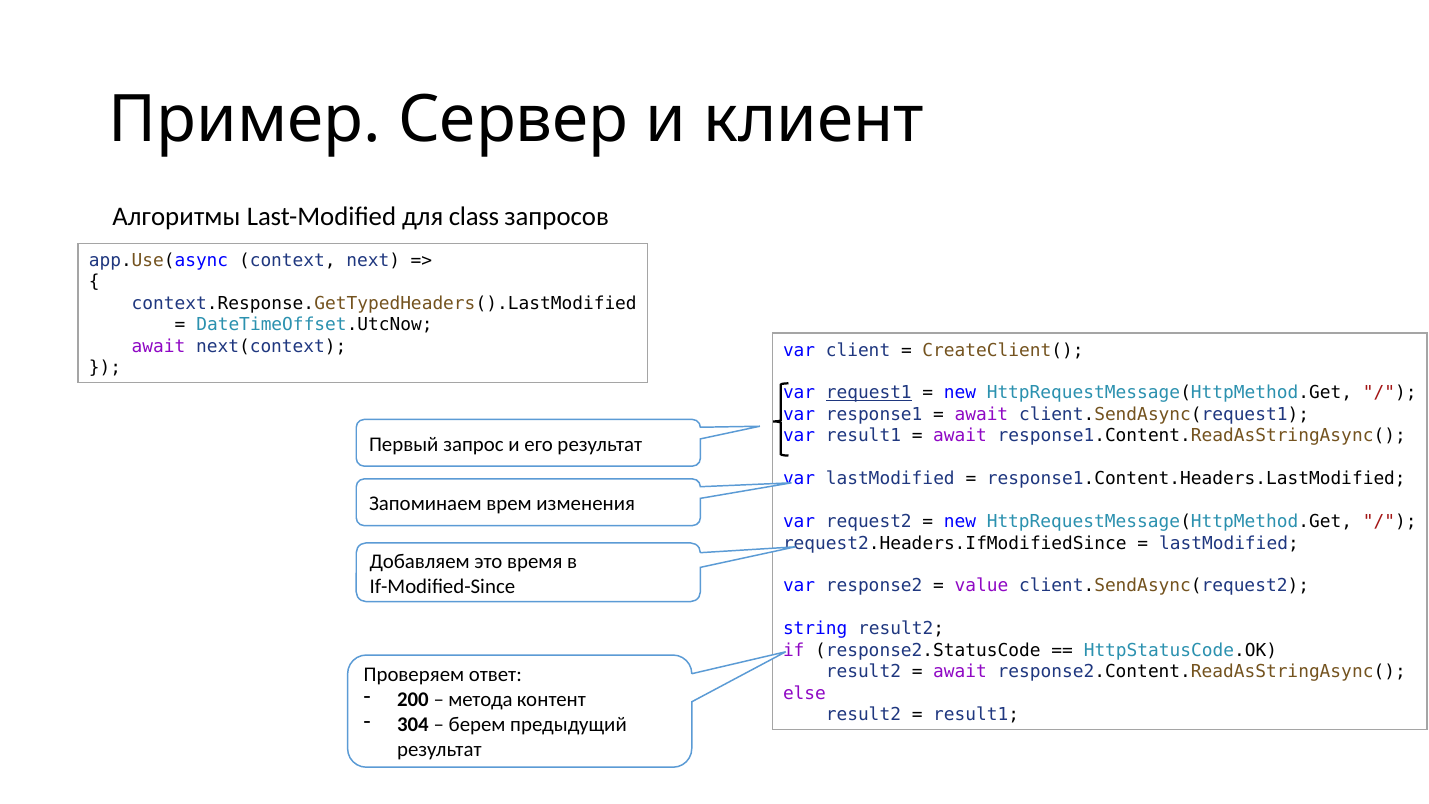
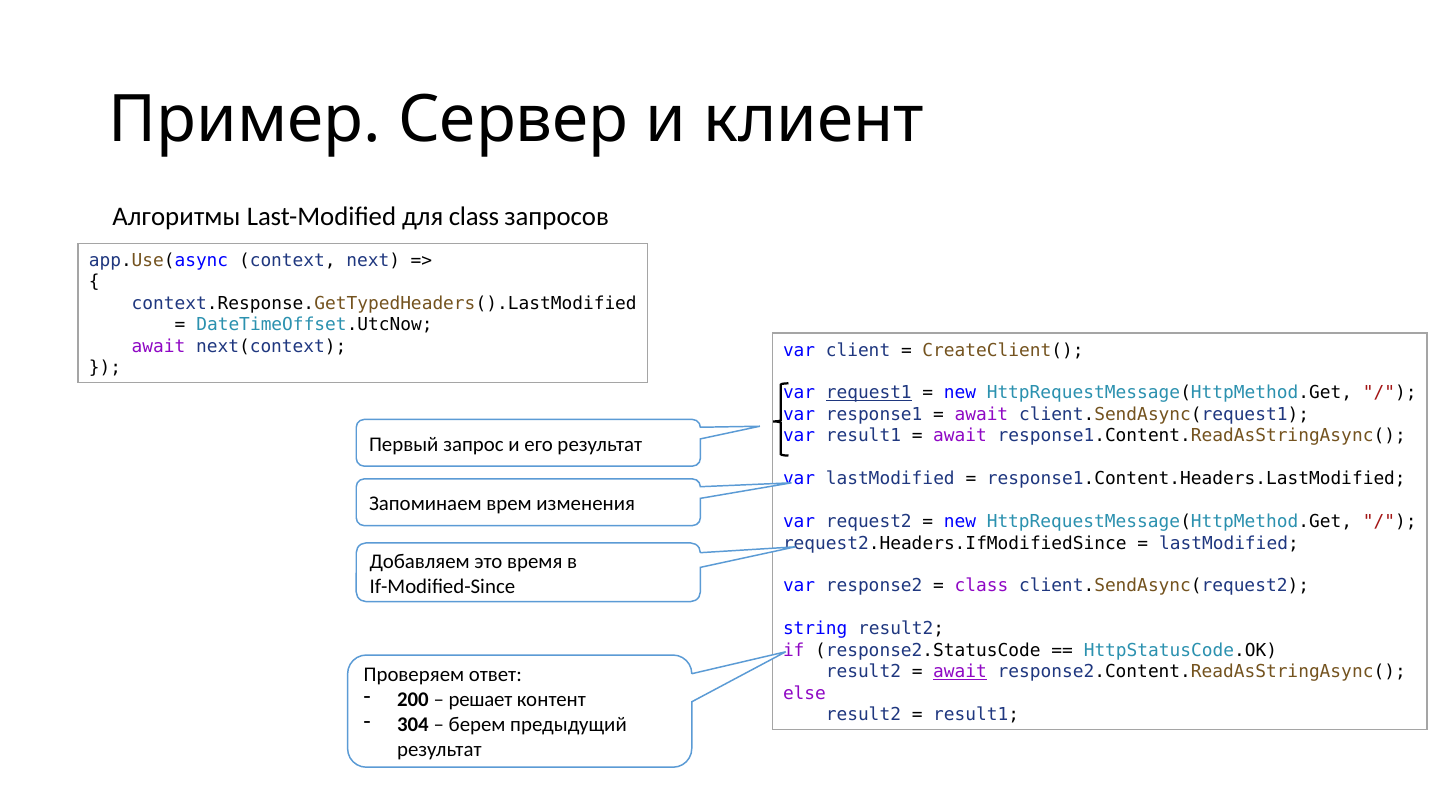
value: value -> class (981, 586)
await underline: none -> present (960, 672)
метода: метода -> решает (480, 700)
